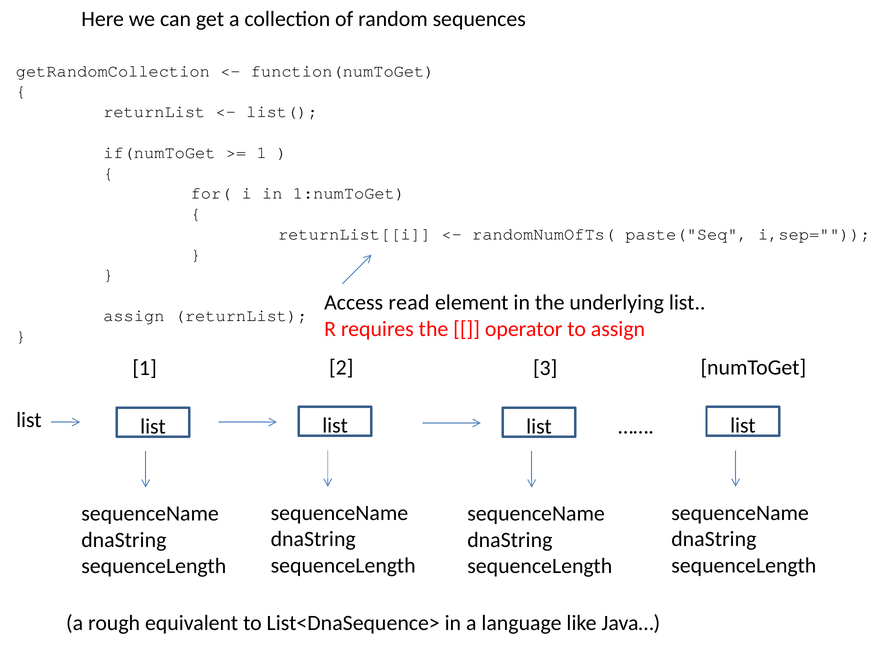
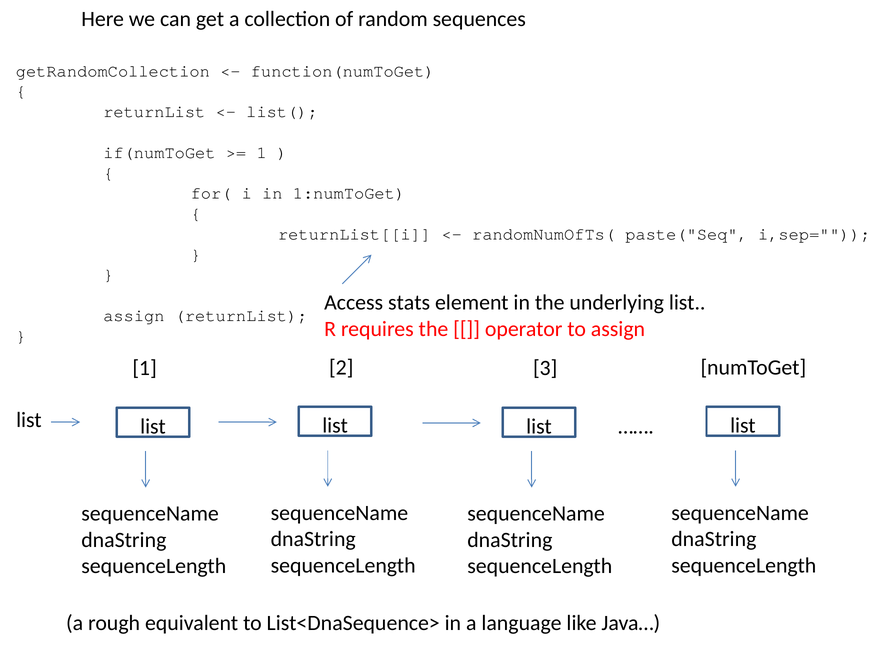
read: read -> stats (409, 303)
